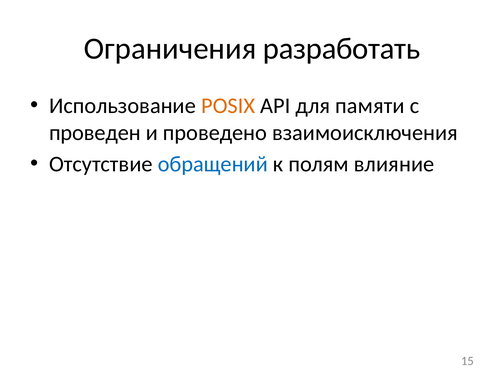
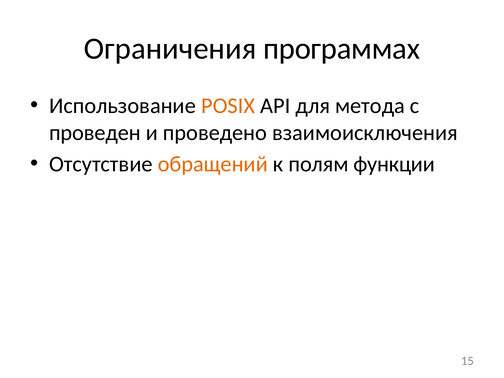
разработать: разработать -> программах (342, 49)
памяти: памяти -> метода (370, 106)
обращений colour: blue -> orange (213, 164)
влияние: влияние -> функции (394, 164)
